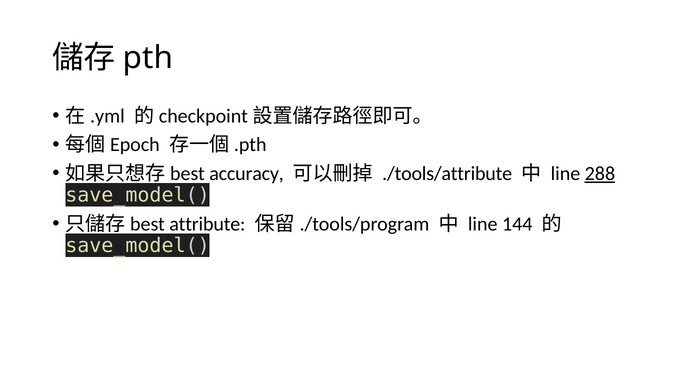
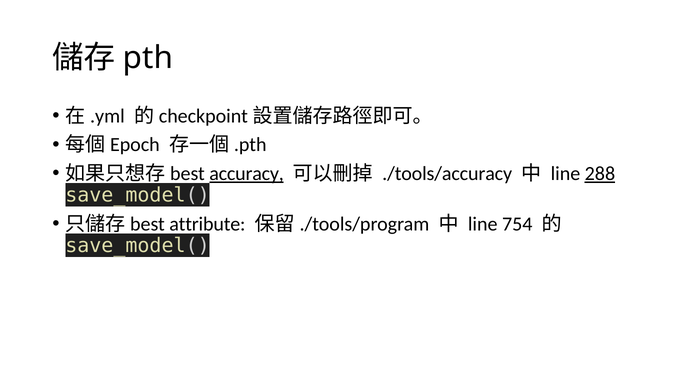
accuracy underline: none -> present (247, 174)
./tools/attribute: ./tools/attribute -> ./tools/accuracy (447, 174)
144: 144 -> 754 (517, 224)
